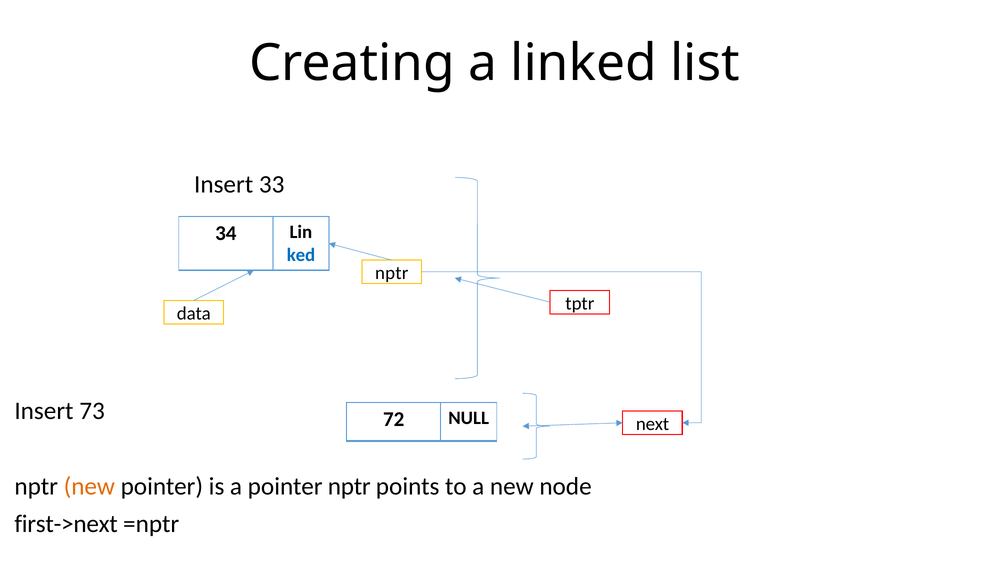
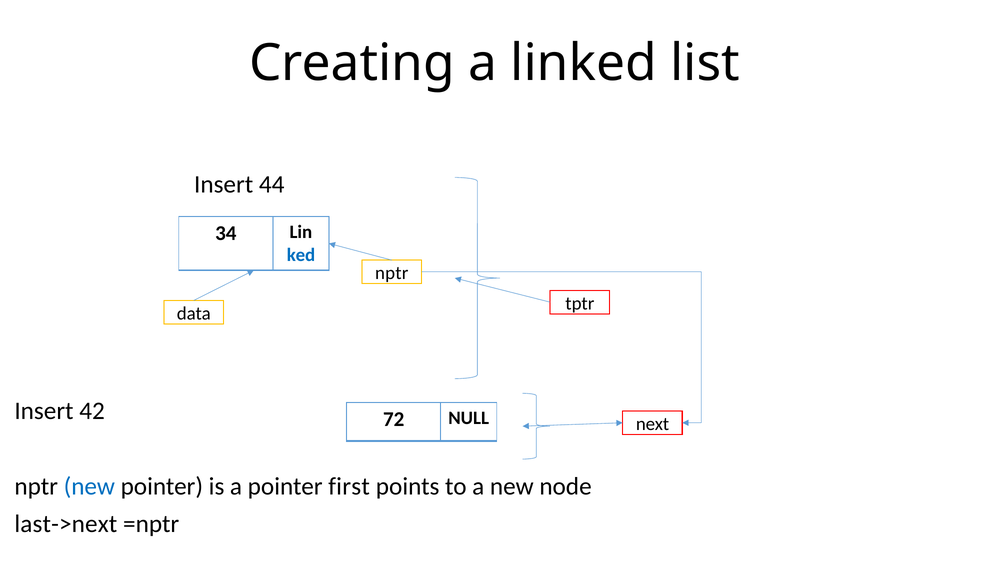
33: 33 -> 44 (272, 185)
73: 73 -> 42 (92, 411)
new colour: orange -> blue (89, 486)
pointer nptr: nptr -> first (349, 486)
first->next: first->next -> last->next (66, 524)
